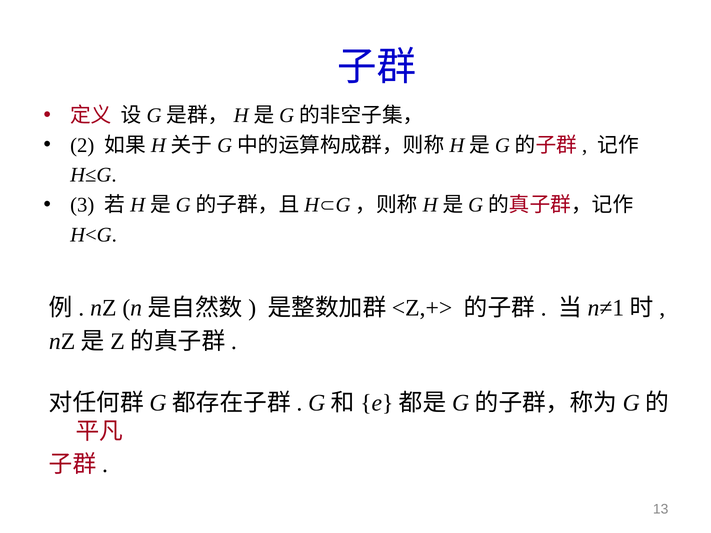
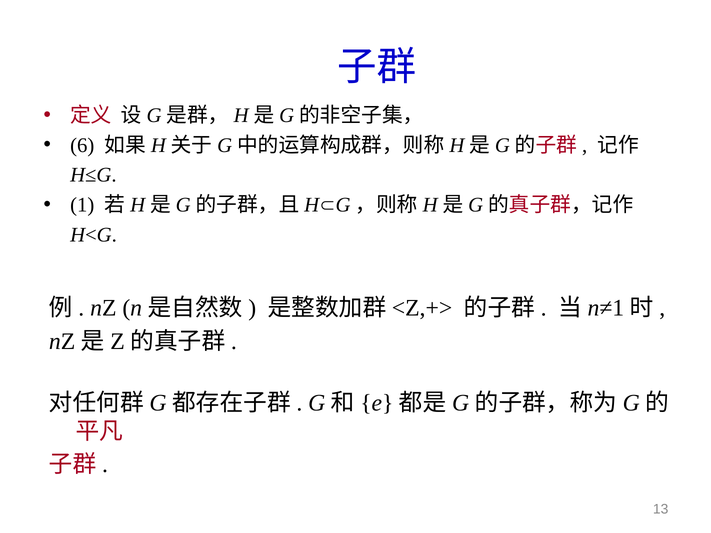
2: 2 -> 6 (82, 145)
3: 3 -> 1 (82, 205)
